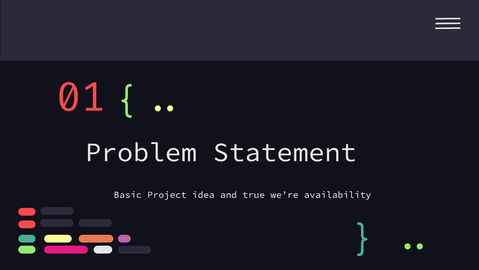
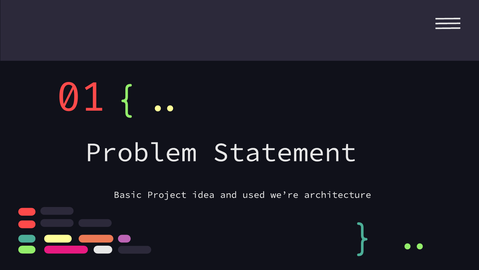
true: true -> used (254, 194)
availability: availability -> architecture (338, 194)
